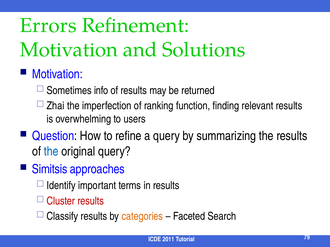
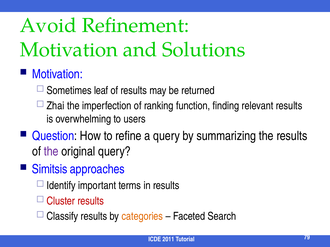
Errors: Errors -> Avoid (48, 26)
info: info -> leaf (101, 91)
the colour: blue -> purple (51, 152)
